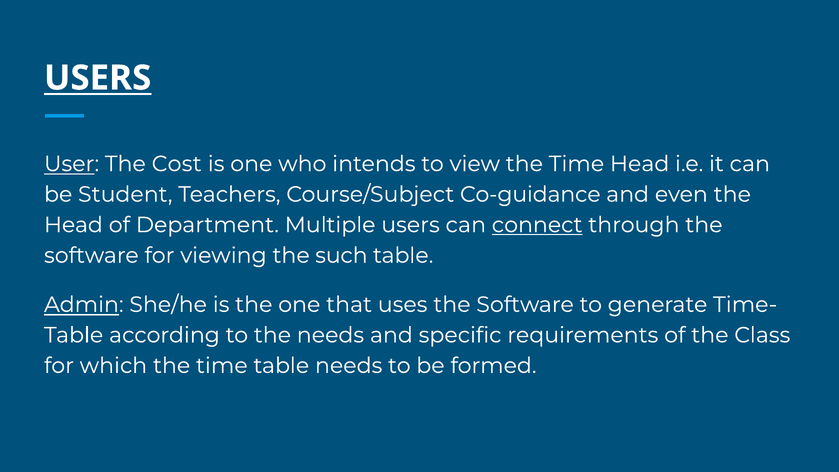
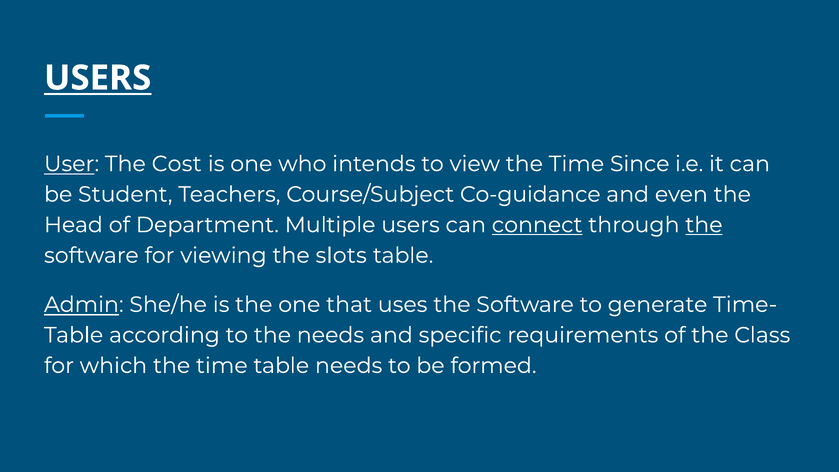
Time Head: Head -> Since (640, 164)
the underline: none -> present (704, 225)
such: such -> slots (341, 255)
